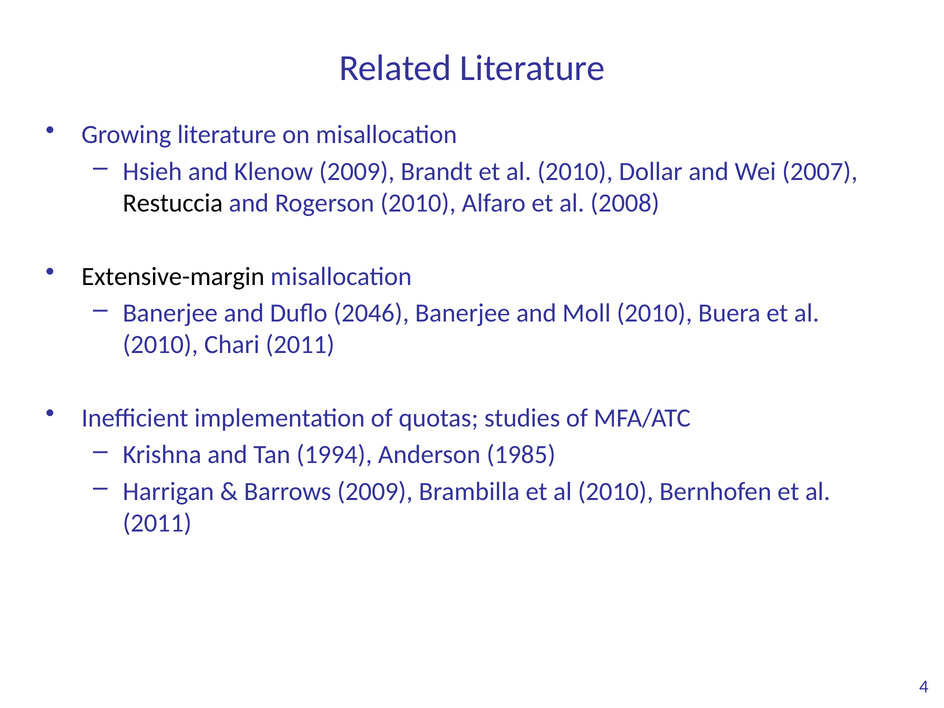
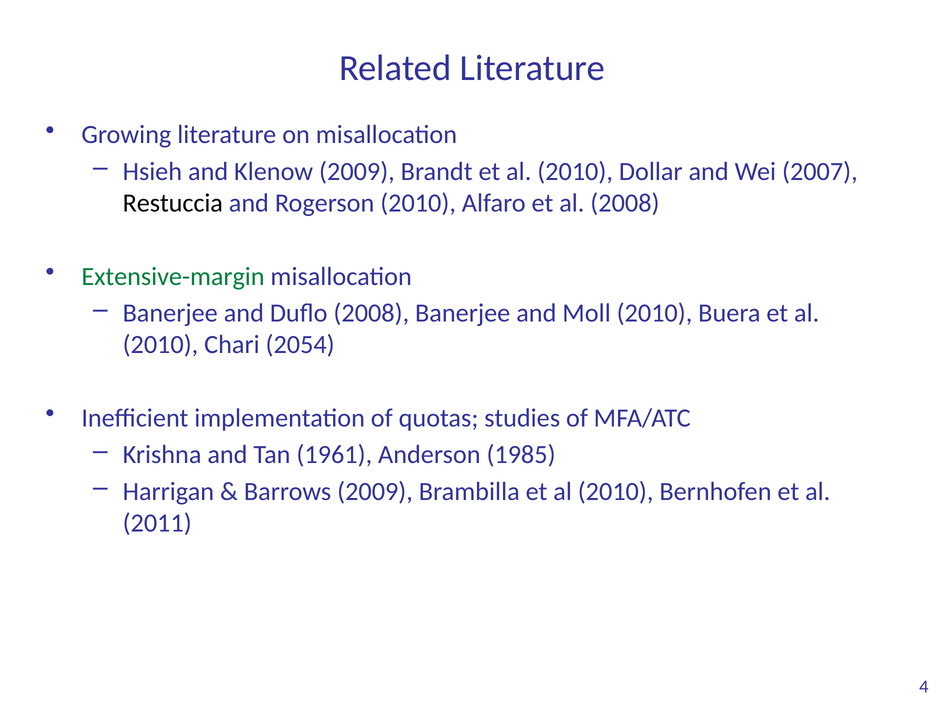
Extensive-margin colour: black -> green (173, 276)
Duflo 2046: 2046 -> 2008 (371, 313)
Chari 2011: 2011 -> 2054 (300, 345)
1994: 1994 -> 1961 (334, 455)
